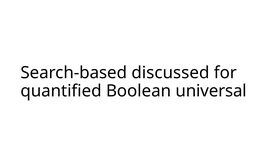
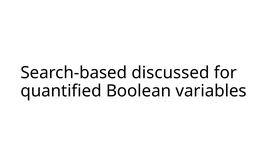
universal: universal -> variables (211, 91)
